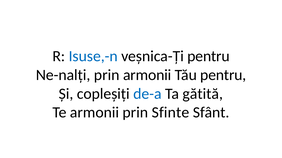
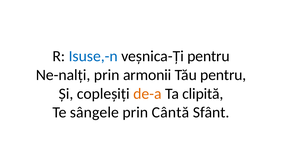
de-a colour: blue -> orange (147, 94)
gătită: gătită -> clipită (203, 94)
Te armonii: armonii -> sângele (94, 113)
Sfinte: Sfinte -> Cântă (170, 113)
